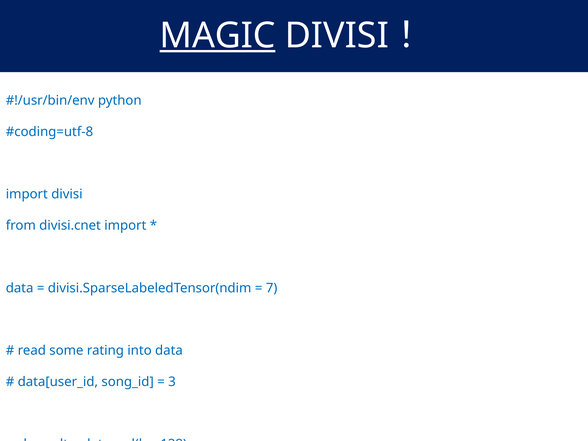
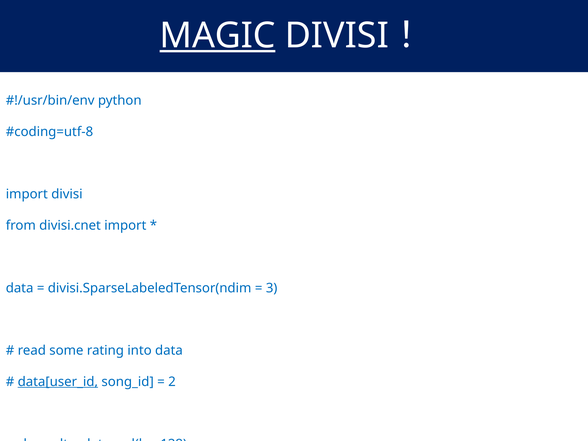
7: 7 -> 3 (272, 288)
data[user_id underline: none -> present (58, 382)
3: 3 -> 2 (172, 382)
